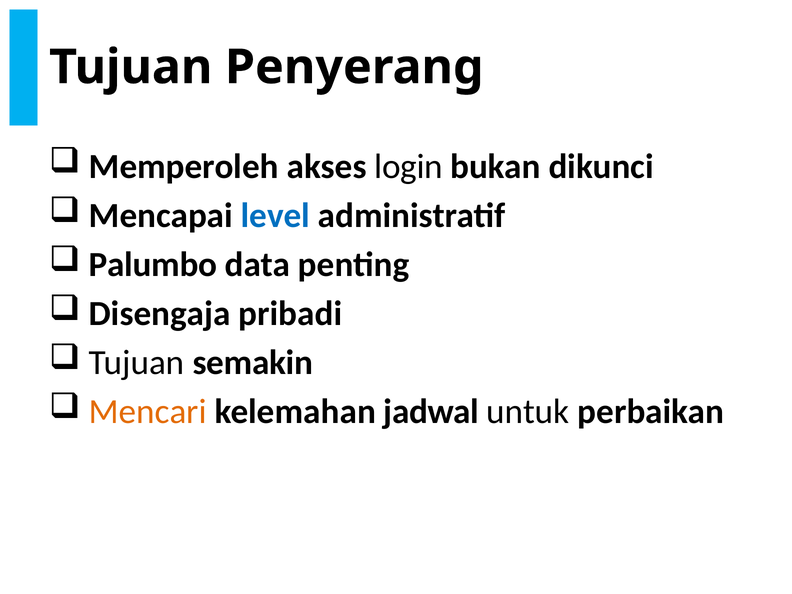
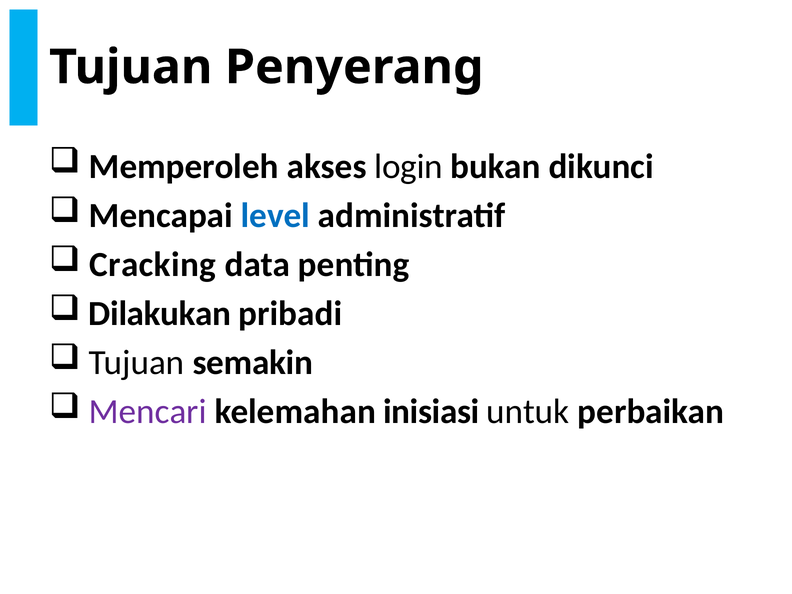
Palumbo: Palumbo -> Cracking (153, 265)
Disengaja: Disengaja -> Dilakukan (160, 314)
Mencari colour: orange -> purple (148, 412)
jadwal: jadwal -> inisiasi (431, 412)
